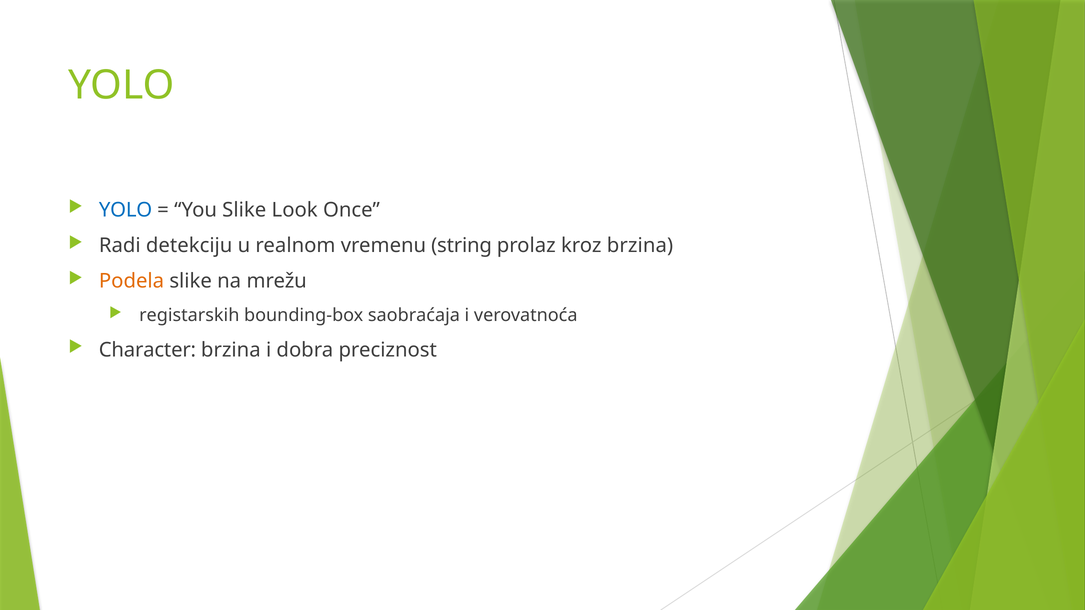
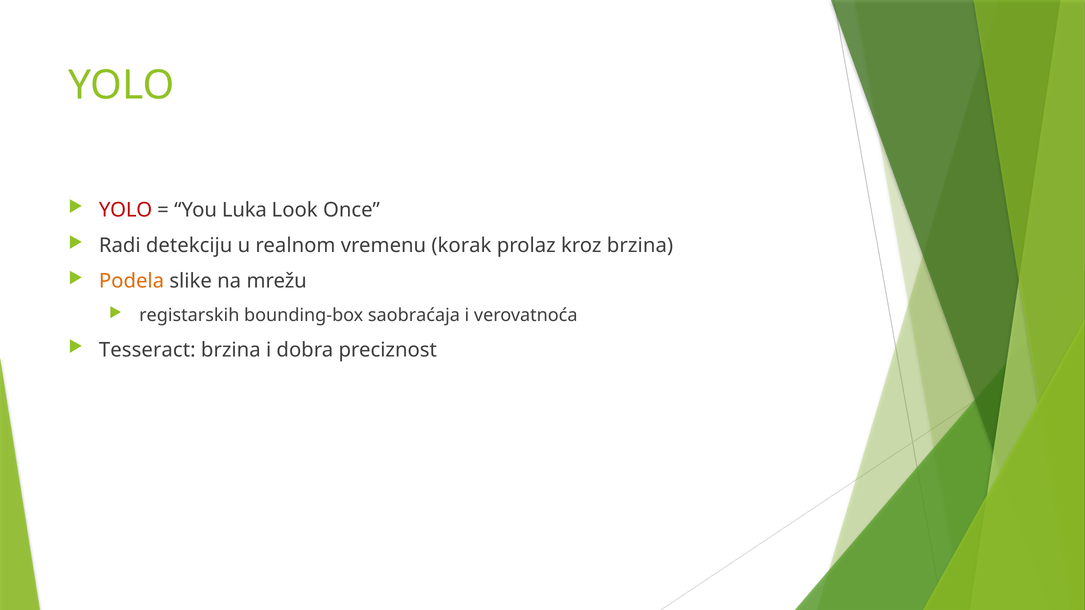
YOLO colour: blue -> red (126, 210)
You Slike: Slike -> Luka (244, 210)
string: string -> korak (461, 246)
Character: Character -> Tesseract (147, 350)
